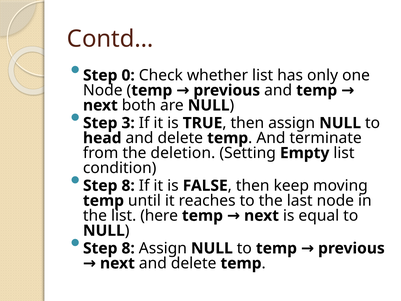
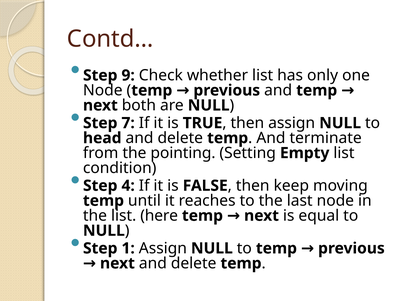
0: 0 -> 9 (128, 75)
3: 3 -> 7 (128, 123)
deletion: deletion -> pointing (183, 153)
8: 8 -> 4 (128, 186)
8: 8 -> 1 (128, 248)
